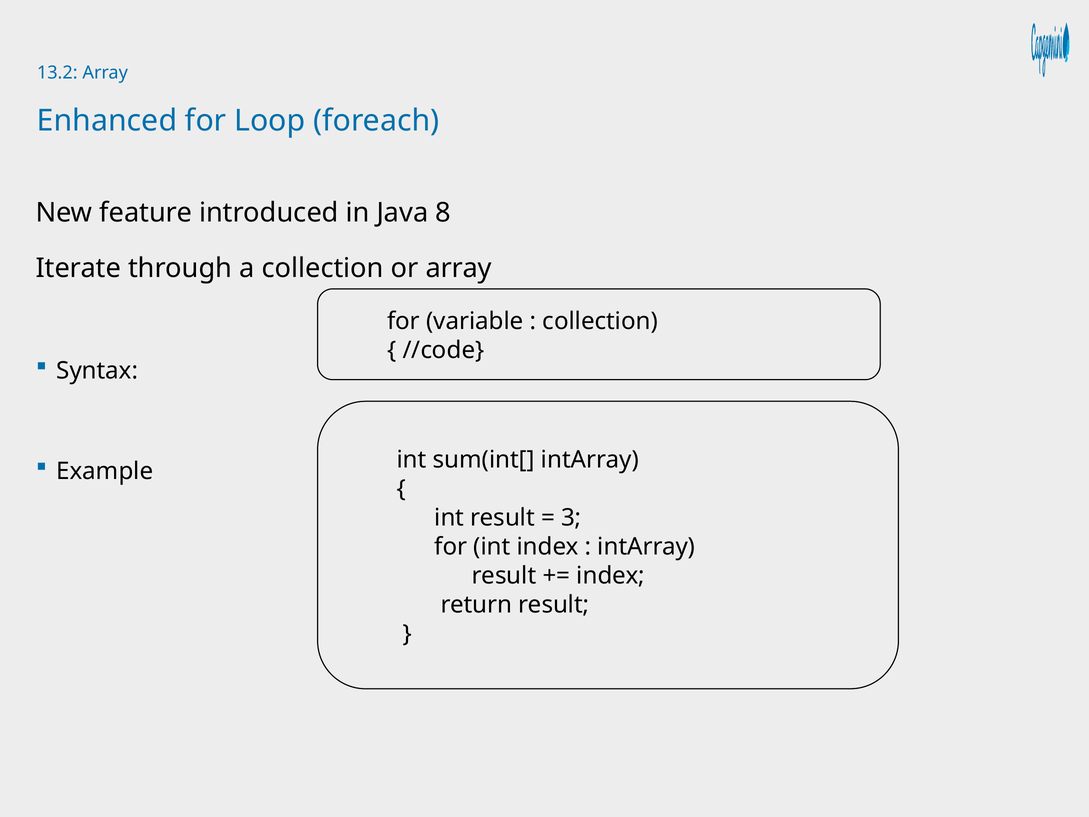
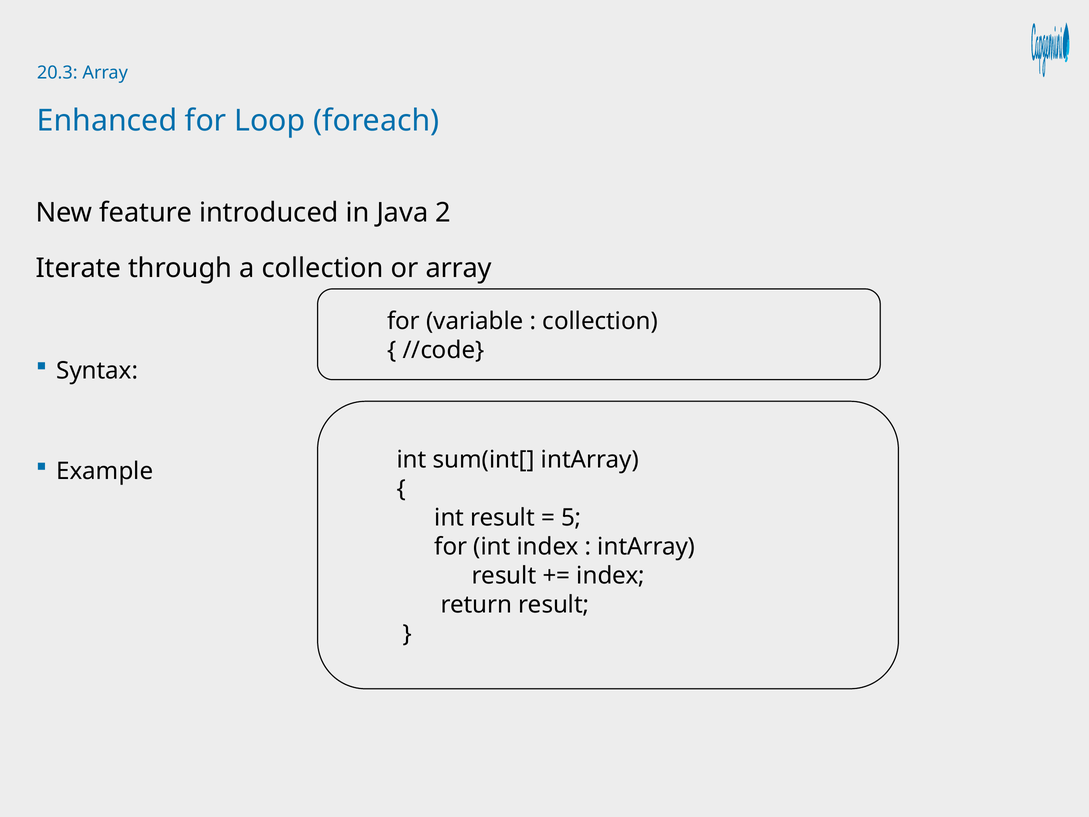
13.2: 13.2 -> 20.3 (57, 73)
8: 8 -> 2 (443, 213)
3: 3 -> 5 (571, 517)
